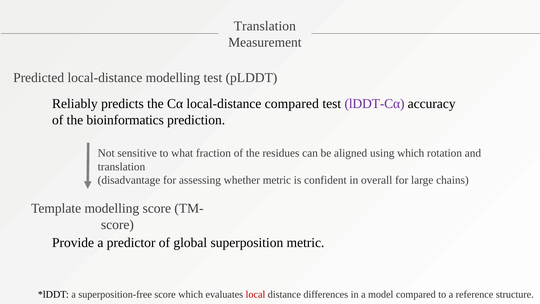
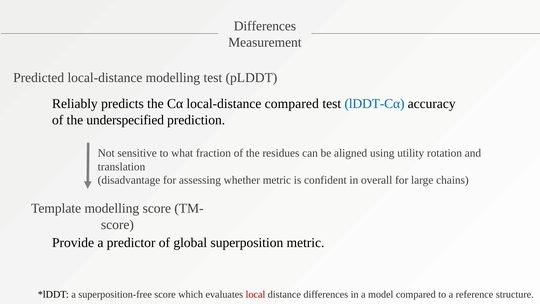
Translation: Translation -> Differences (265, 26)
lDDT-Cα colour: purple -> blue (375, 104)
bioinformatics: bioinformatics -> underspecified (125, 120)
using which: which -> utility (411, 153)
